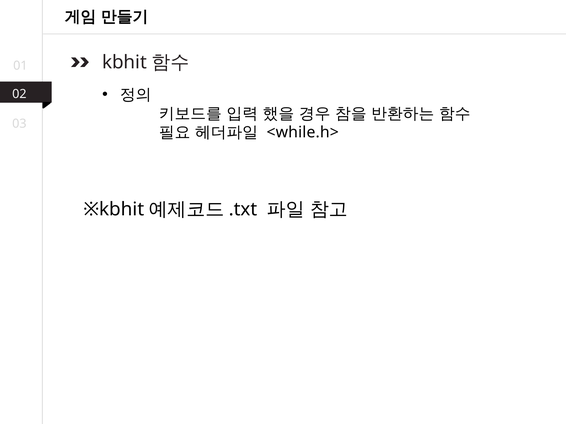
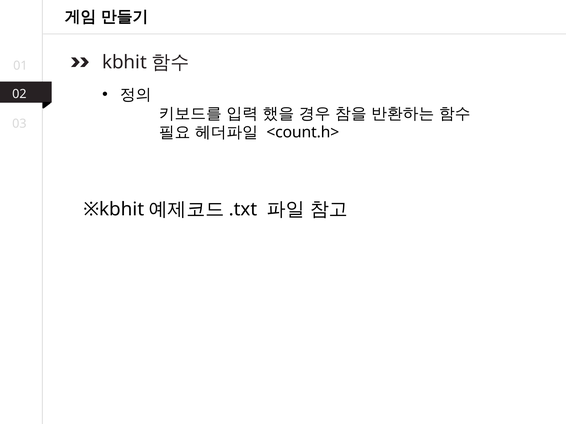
<while.h>: <while.h> -> <count.h> (303, 133)
